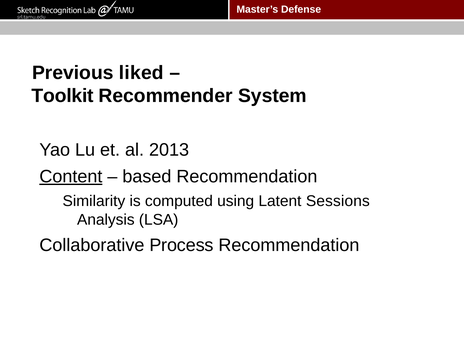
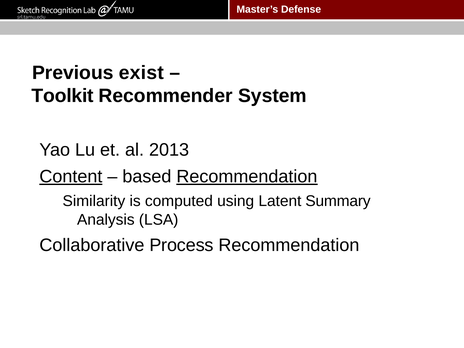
liked: liked -> exist (141, 73)
Recommendation underline: none -> present (247, 177)
Sessions: Sessions -> Summary (338, 201)
